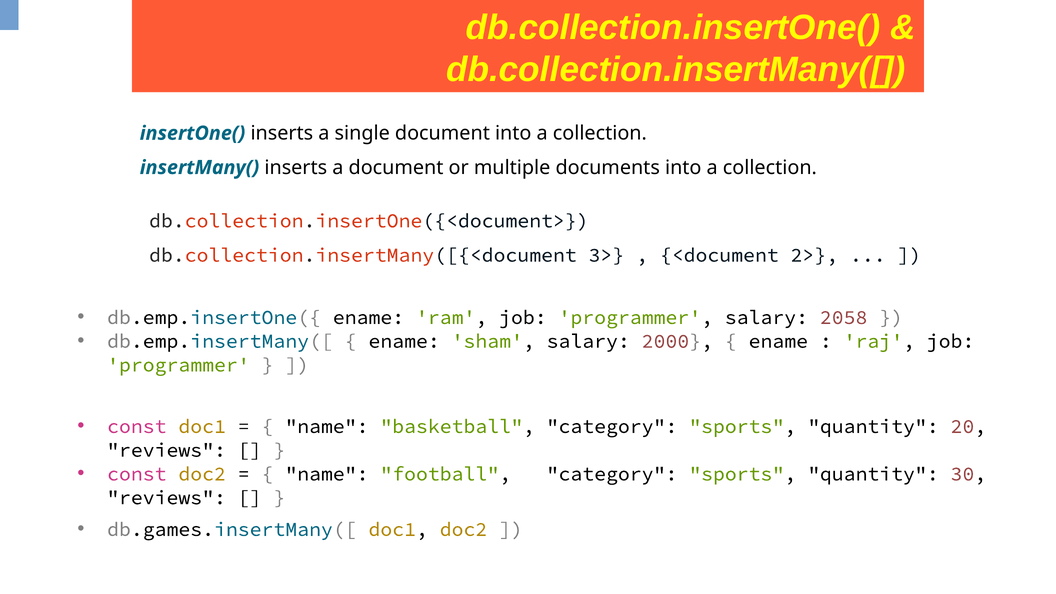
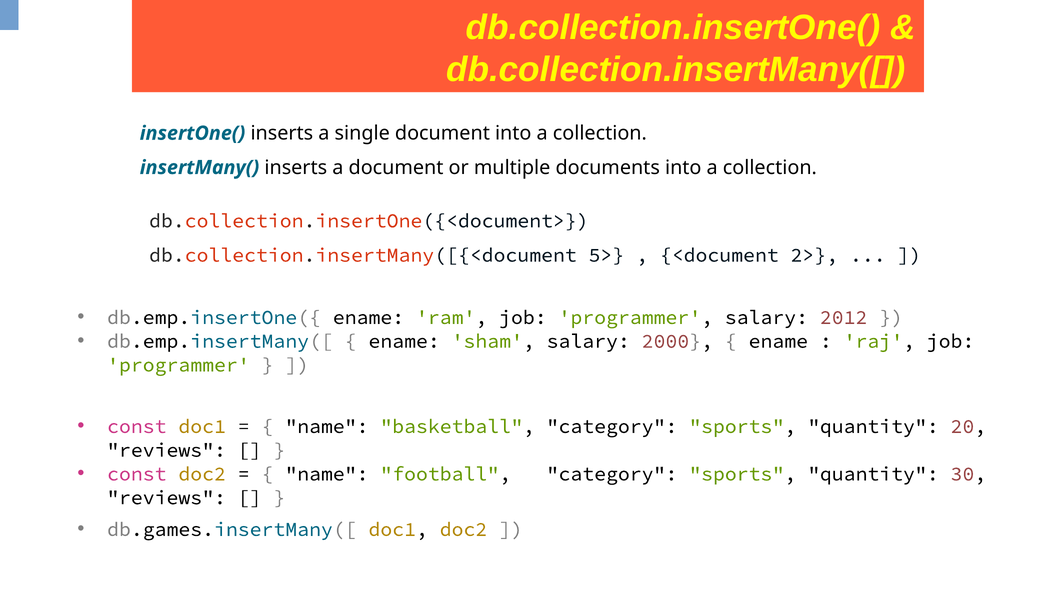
3>: 3> -> 5> (606, 255)
2058: 2058 -> 2012 (844, 317)
